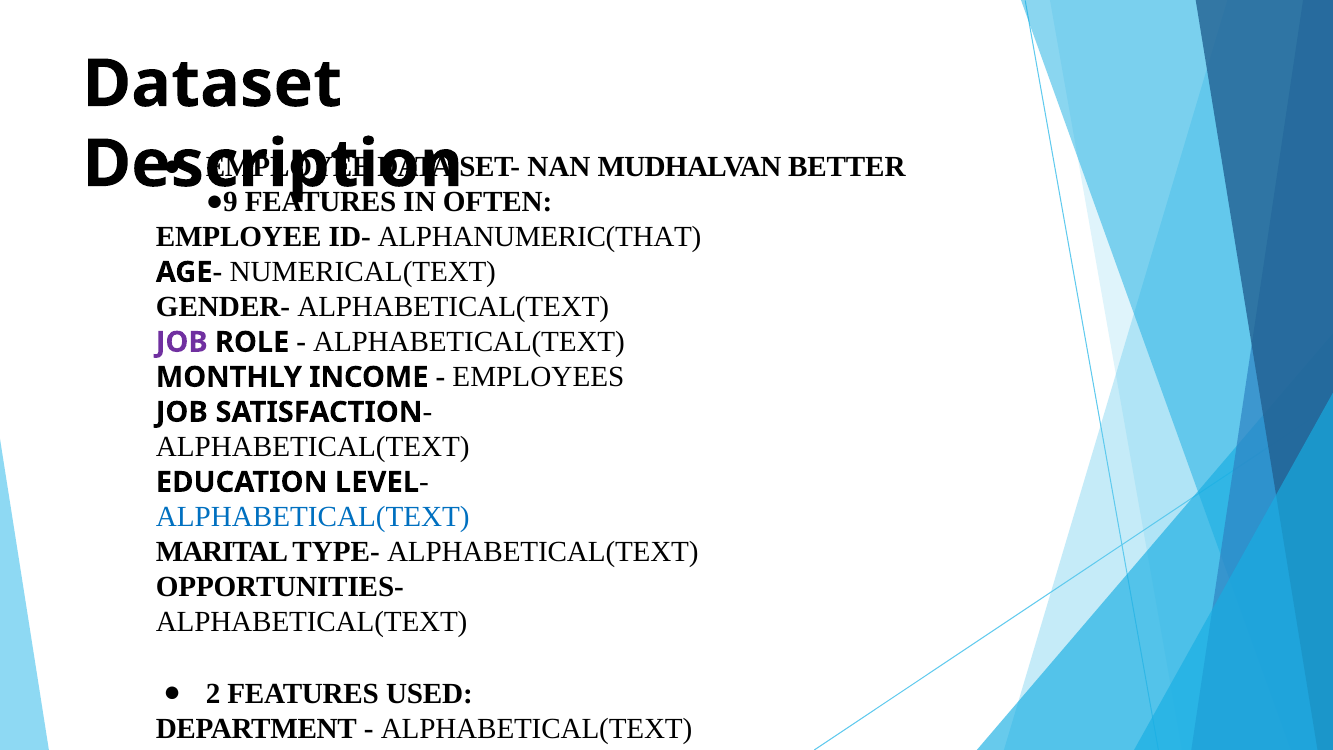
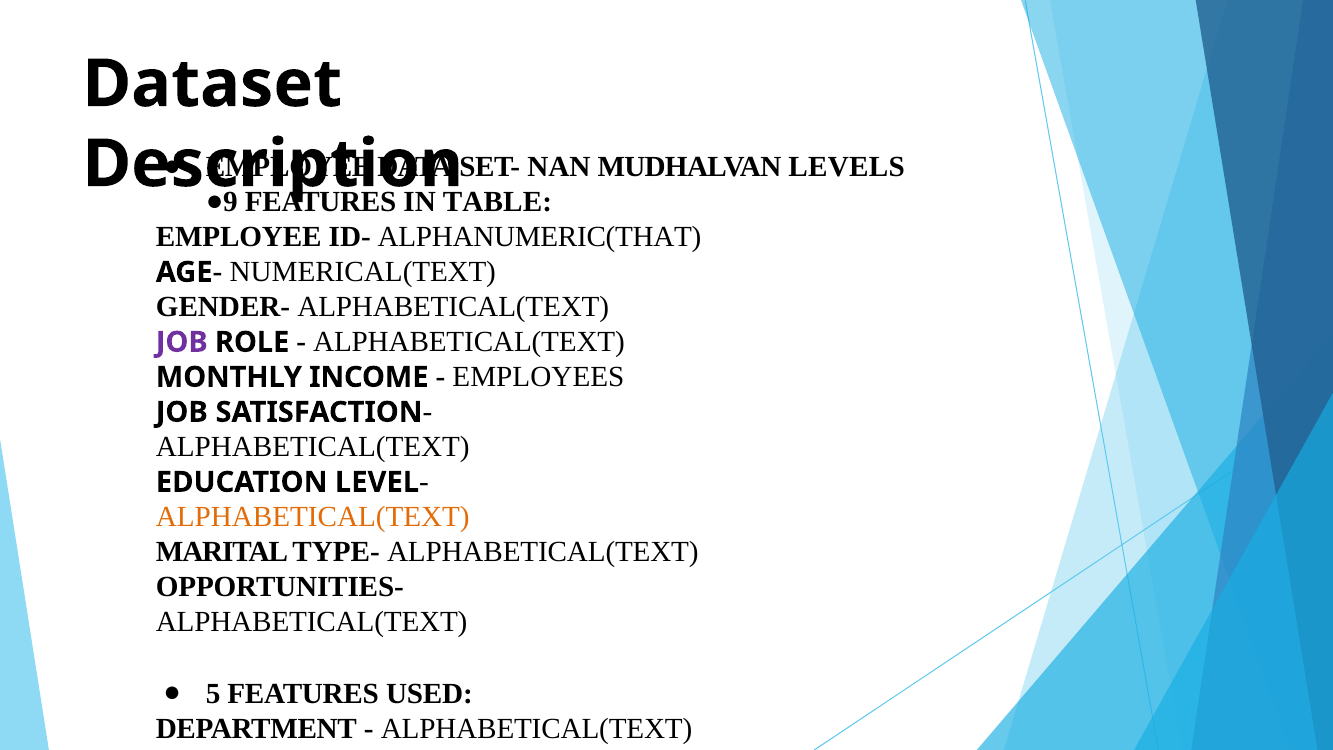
BETTER: BETTER -> LEVELS (847, 167)
OFTEN: OFTEN -> TABLE (497, 202)
ALPHABETICAL(TEXT colour: blue -> orange (313, 517)
2: 2 -> 5 (213, 693)
